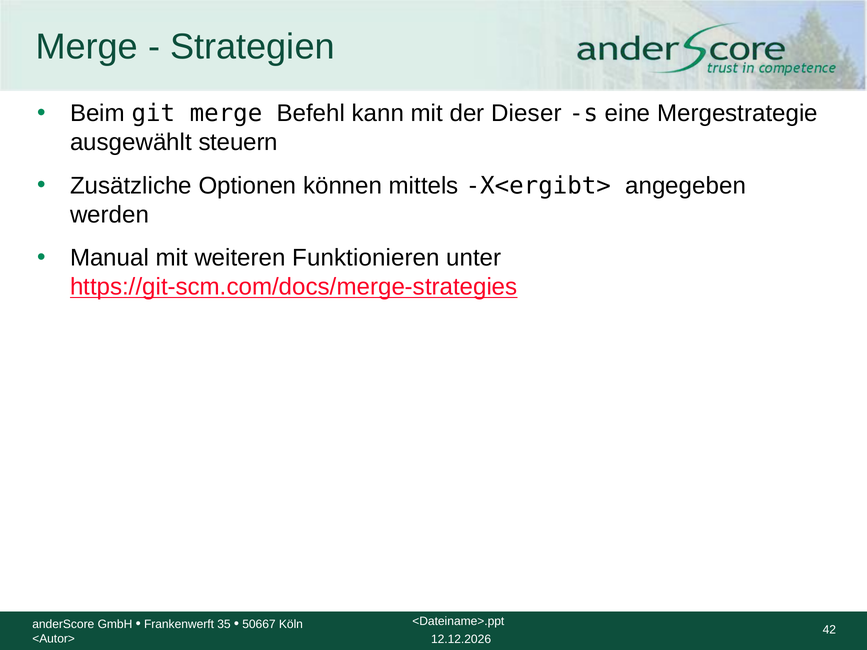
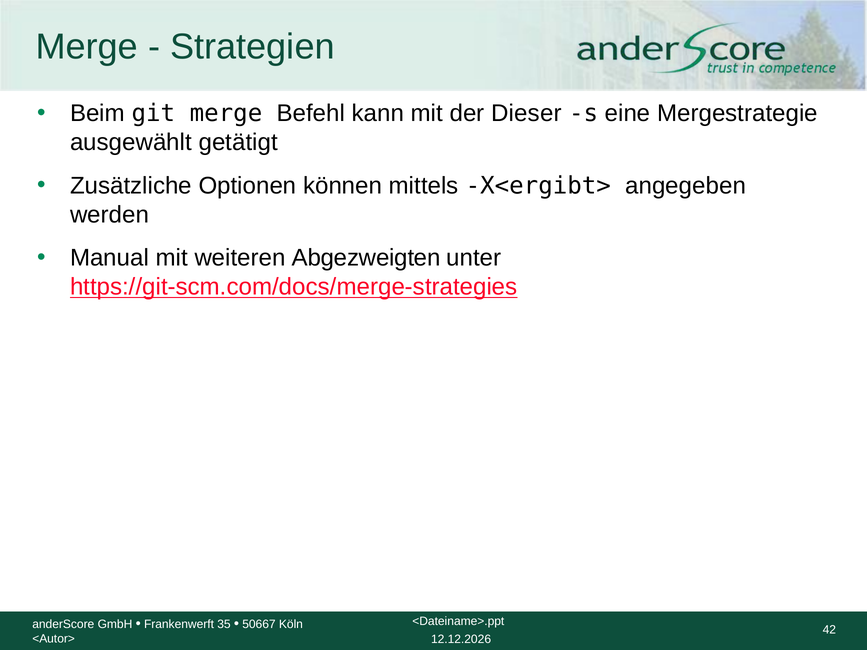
steuern: steuern -> getätigt (238, 142)
Funktionieren: Funktionieren -> Abgezweigten (366, 258)
